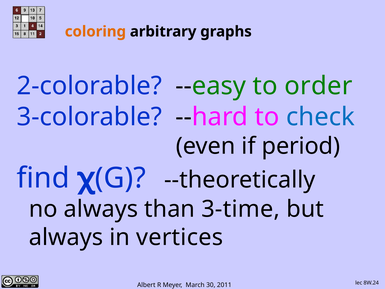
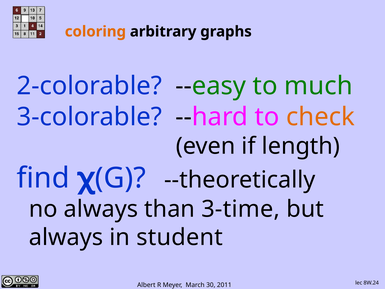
order: order -> much (318, 86)
check colour: blue -> orange (320, 117)
period: period -> length (301, 146)
vertices: vertices -> student (180, 237)
